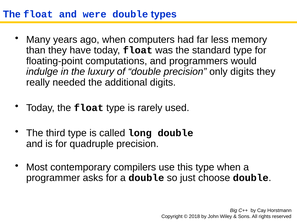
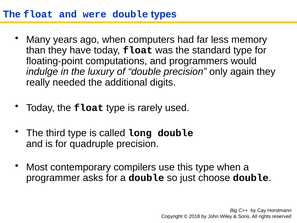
only digits: digits -> again (242, 72)
